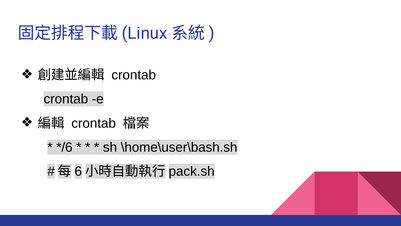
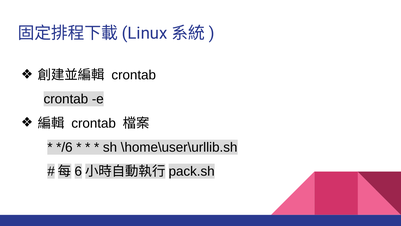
\home\user\bash.sh: \home\user\bash.sh -> \home\user\urllib.sh (179, 147)
